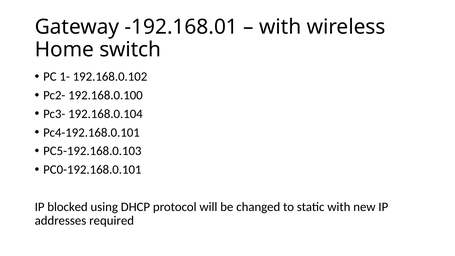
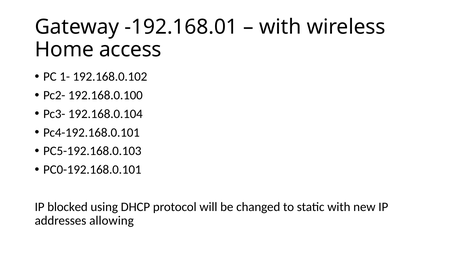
switch: switch -> access (130, 49)
required: required -> allowing (112, 221)
